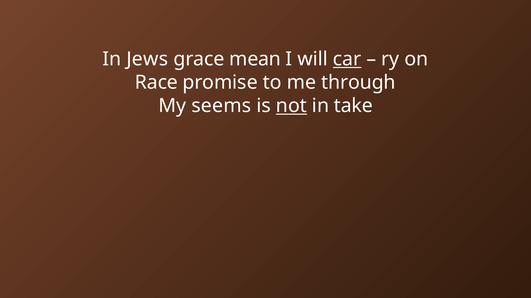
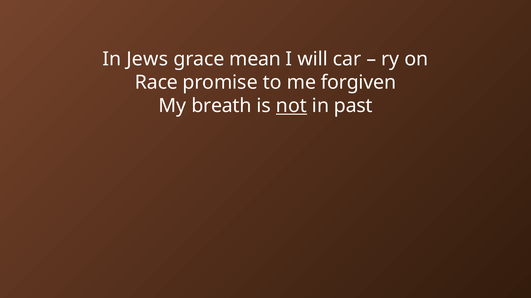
car underline: present -> none (347, 59)
through: through -> forgiven (358, 83)
seems: seems -> breath (221, 106)
take: take -> past (353, 106)
